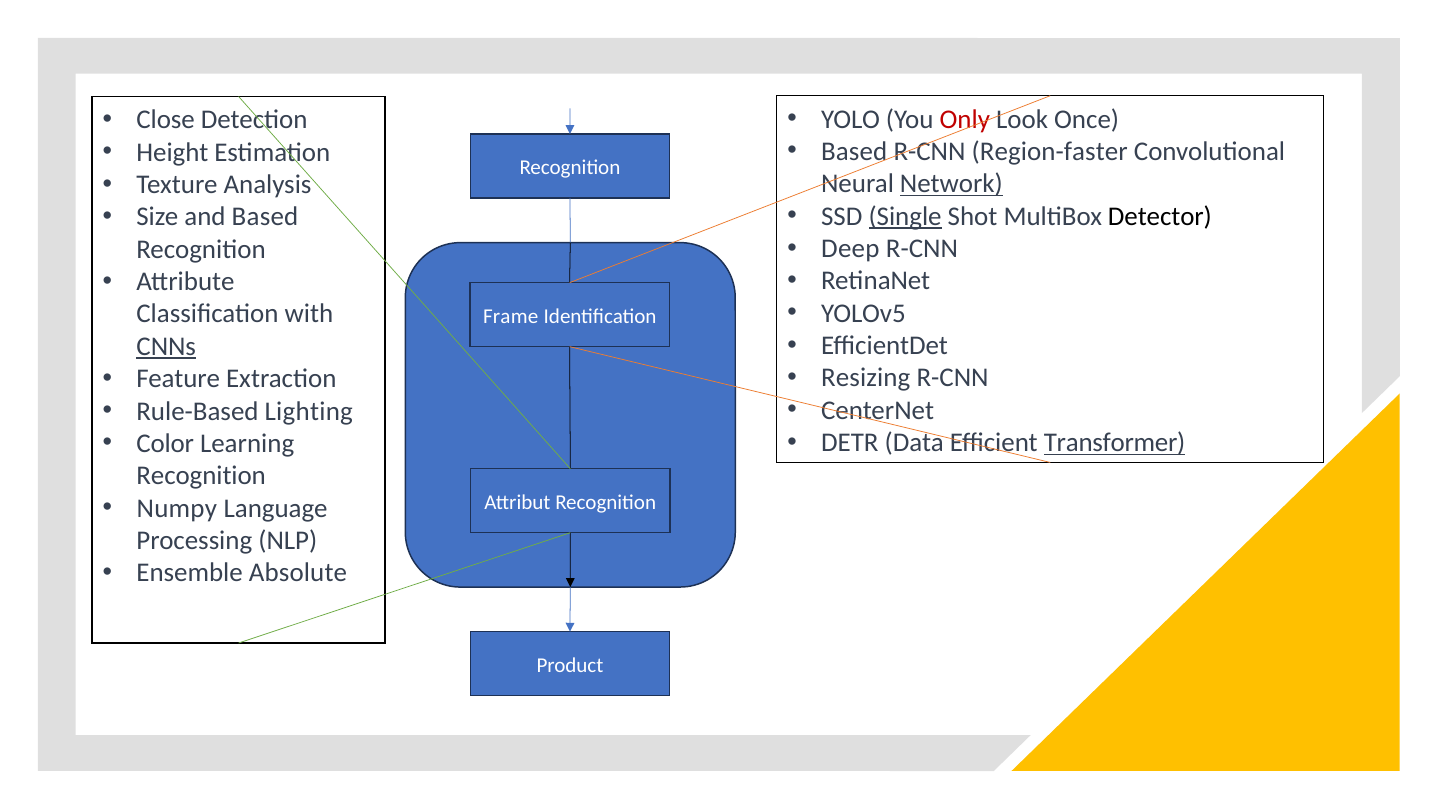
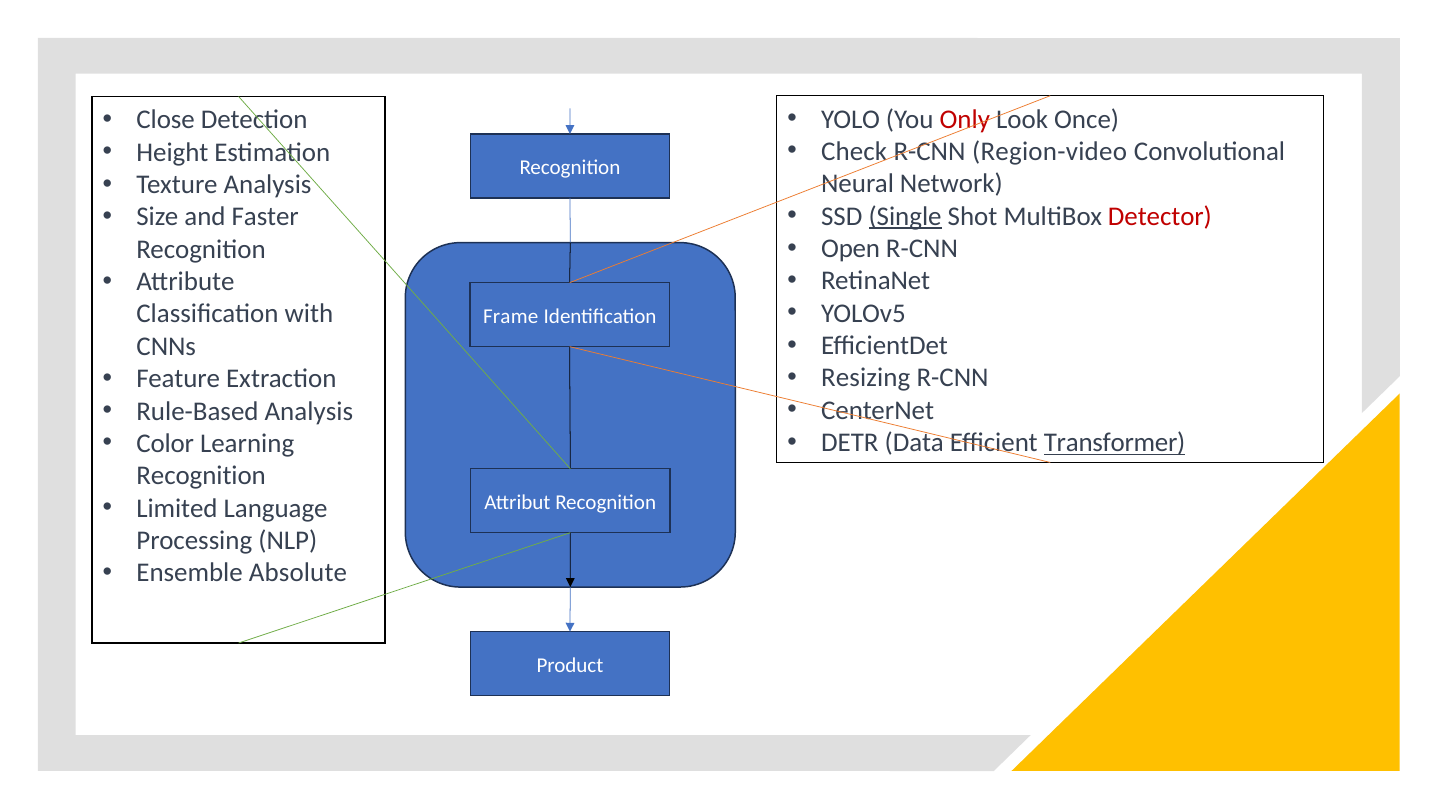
Based: Based -> Check (854, 151)
Region-faster: Region-faster -> Region-video (1050, 151)
Network underline: present -> none (951, 184)
Detector colour: black -> red (1160, 216)
and Based: Based -> Faster (265, 217)
Deep: Deep -> Open (851, 249)
CNNs underline: present -> none (166, 346)
Rule-Based Lighting: Lighting -> Analysis (309, 411)
Numpy: Numpy -> Limited (177, 508)
